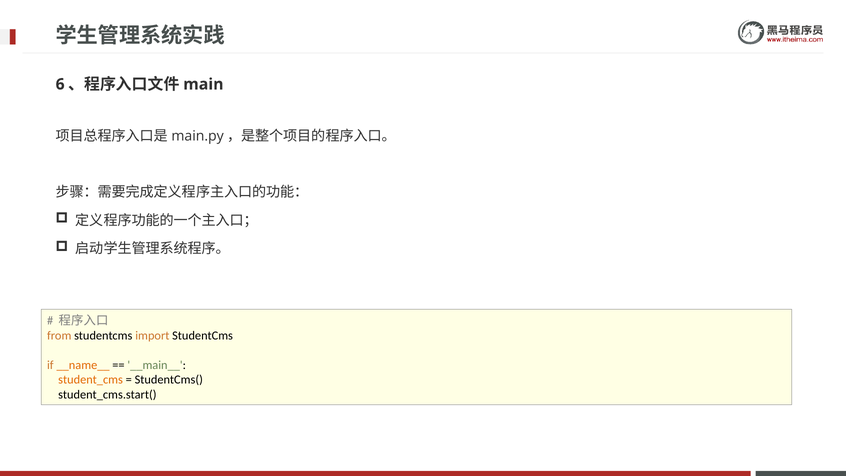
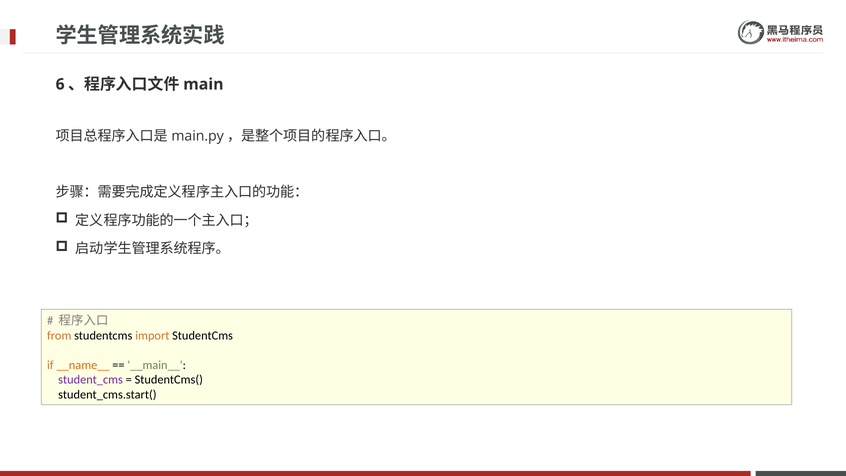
student_cms colour: orange -> purple (91, 380)
